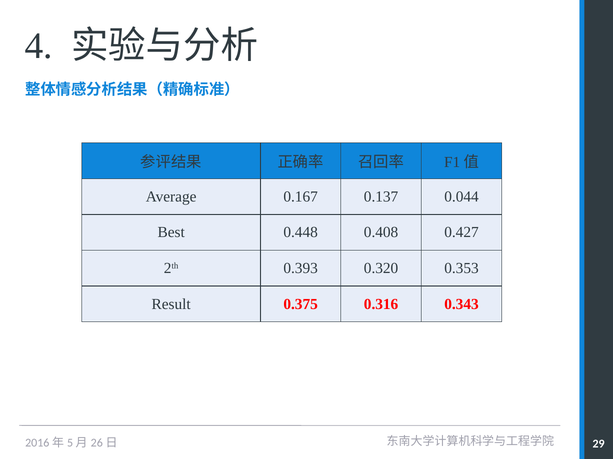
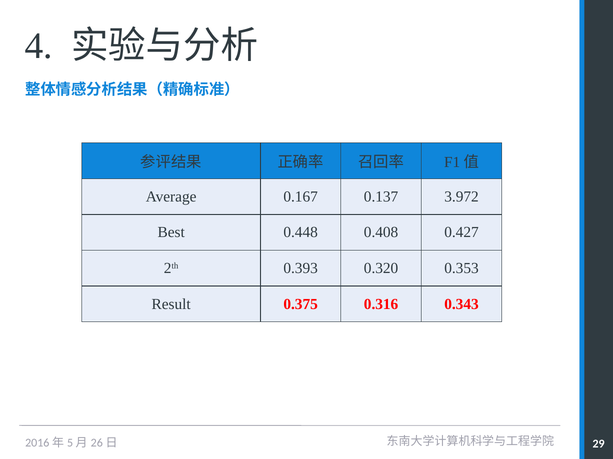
0.044: 0.044 -> 3.972 (462, 197)
